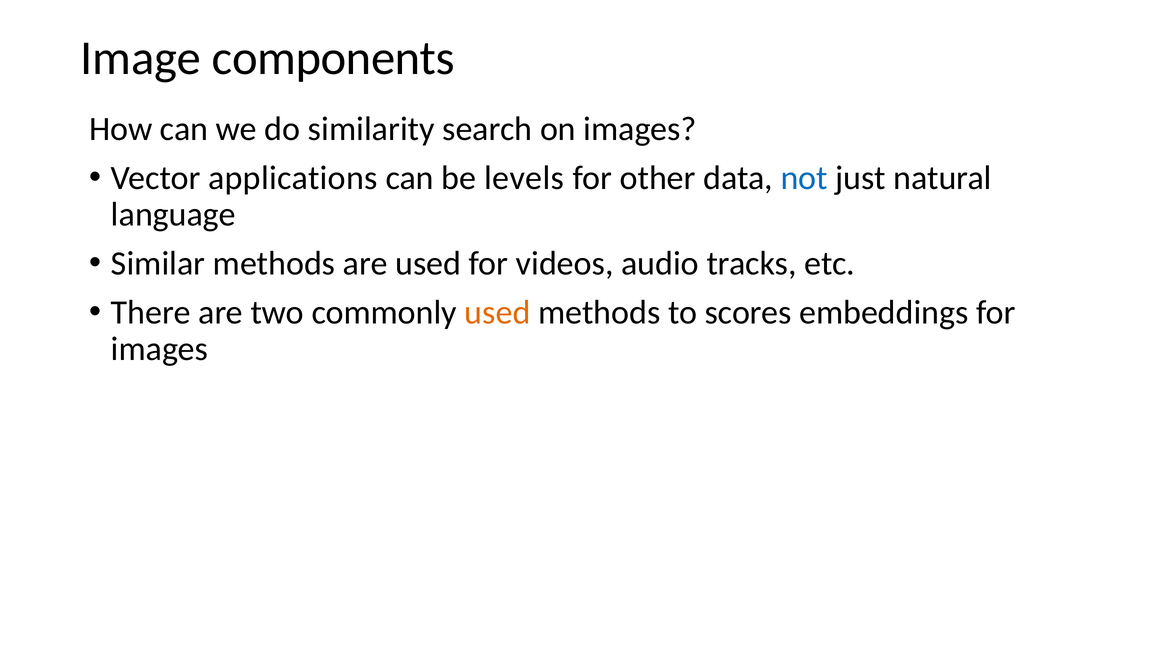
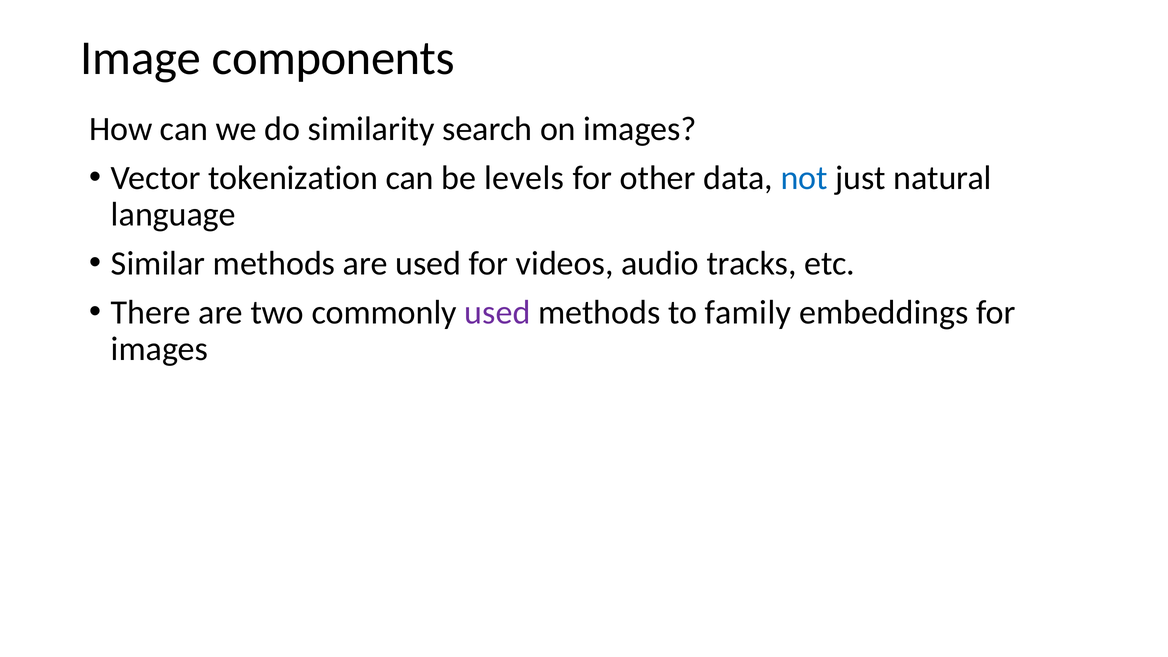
applications: applications -> tokenization (293, 178)
used colour: orange -> purple (498, 312)
scores: scores -> family (748, 312)
